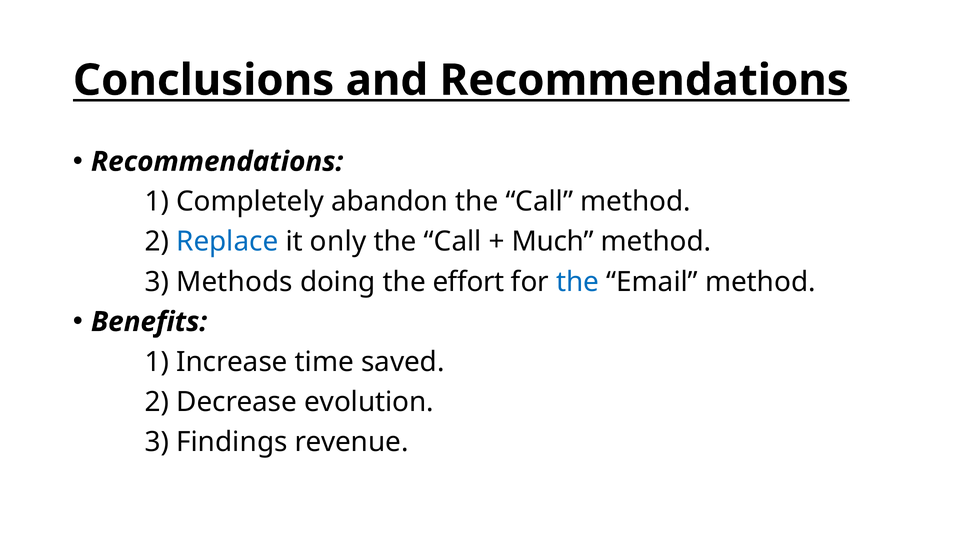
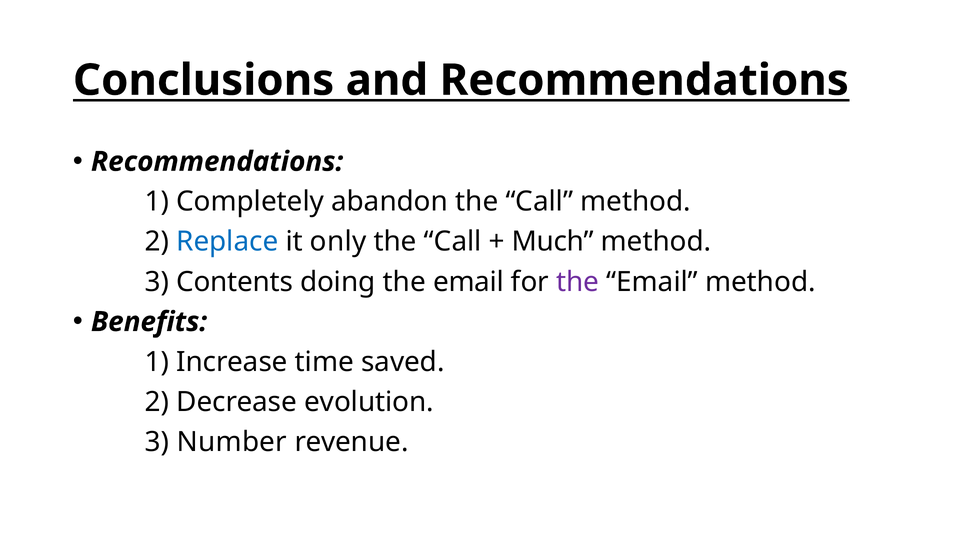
Methods: Methods -> Contents (235, 282)
doing the effort: effort -> email (469, 282)
the colour: blue -> purple (578, 282)
Findings: Findings -> Number (232, 442)
